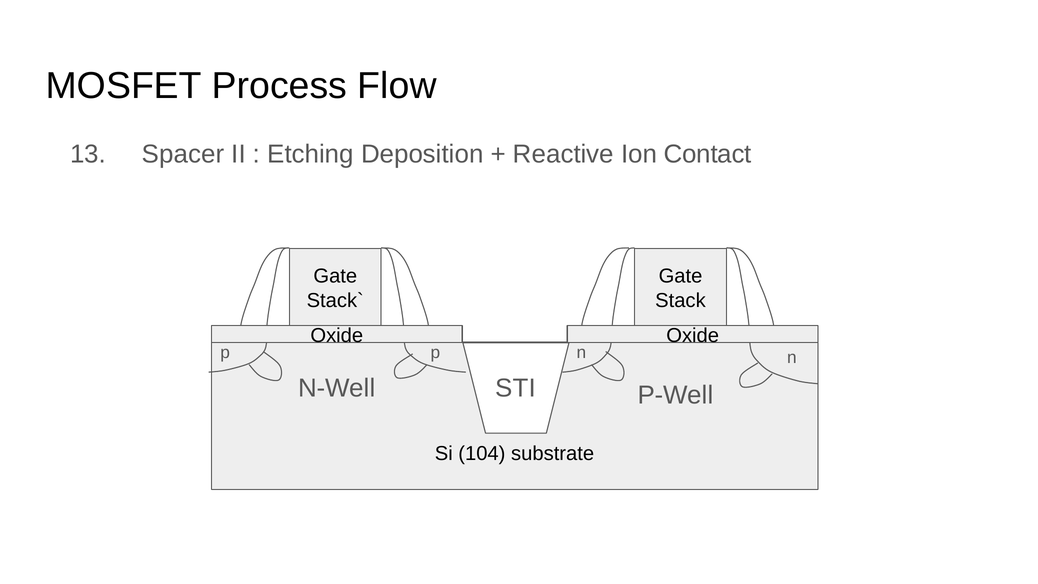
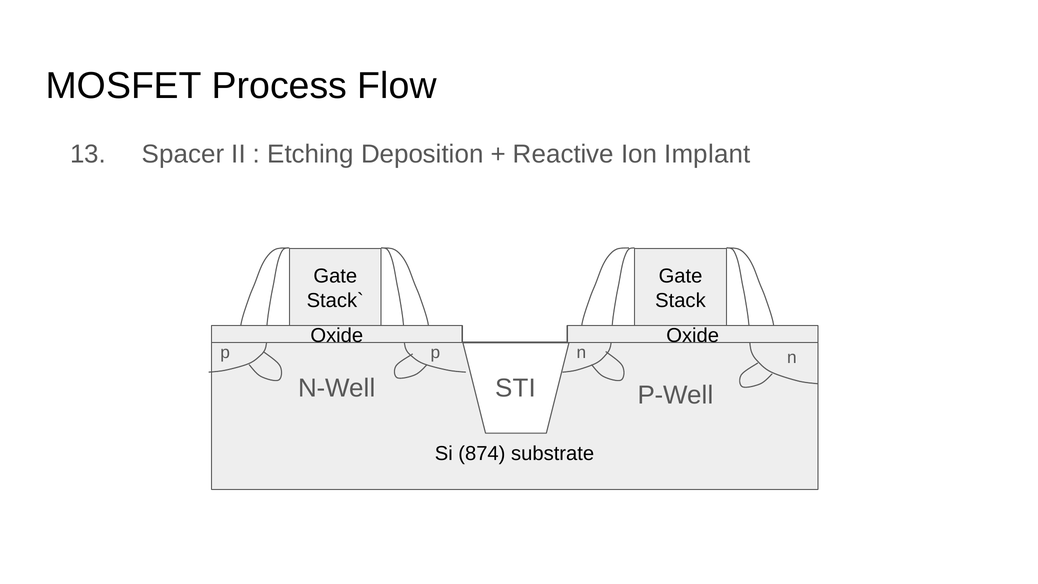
Contact: Contact -> Implant (707, 154)
104: 104 -> 874 (482, 453)
